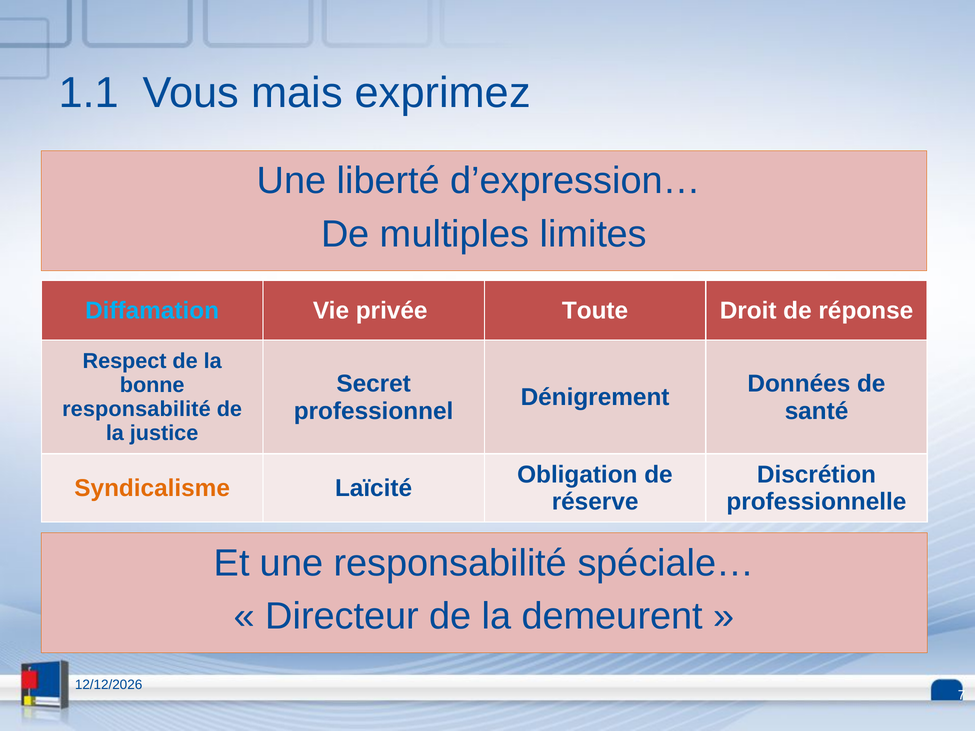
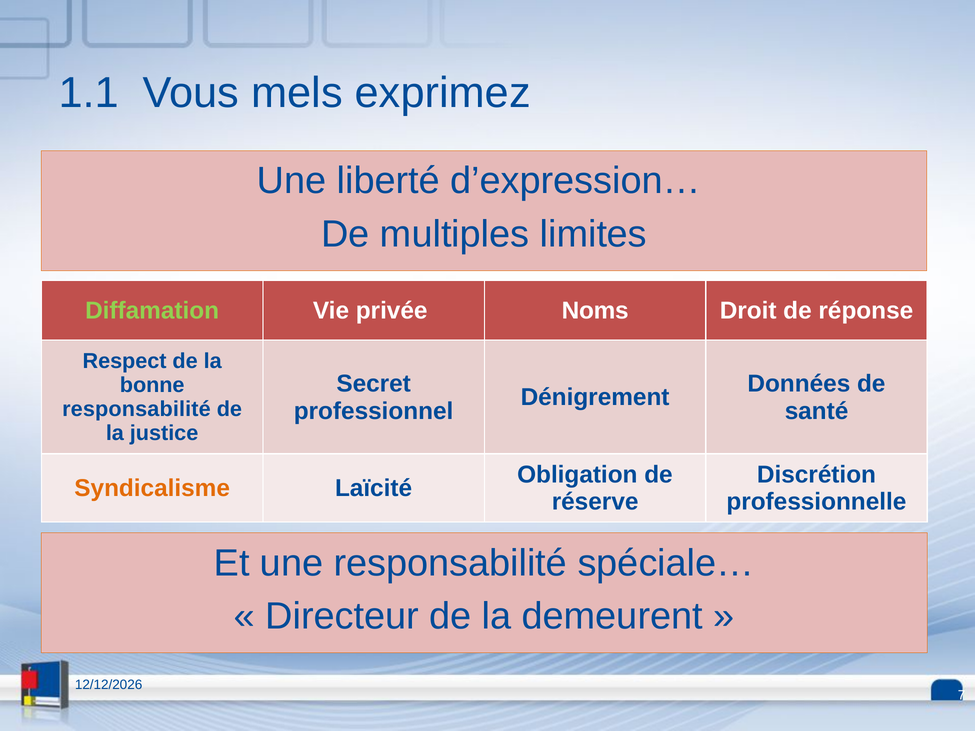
mais: mais -> mels (297, 93)
Diffamation colour: light blue -> light green (152, 311)
Toute: Toute -> Noms (595, 311)
